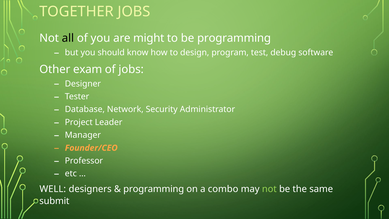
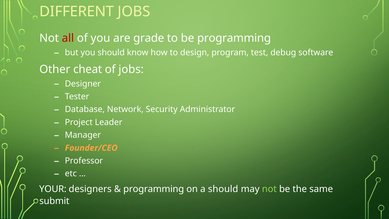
TOGETHER: TOGETHER -> DIFFERENT (77, 11)
all colour: black -> red (68, 38)
might: might -> grade (149, 38)
exam: exam -> cheat (88, 69)
WELL: WELL -> YOUR (53, 189)
a combo: combo -> should (223, 189)
